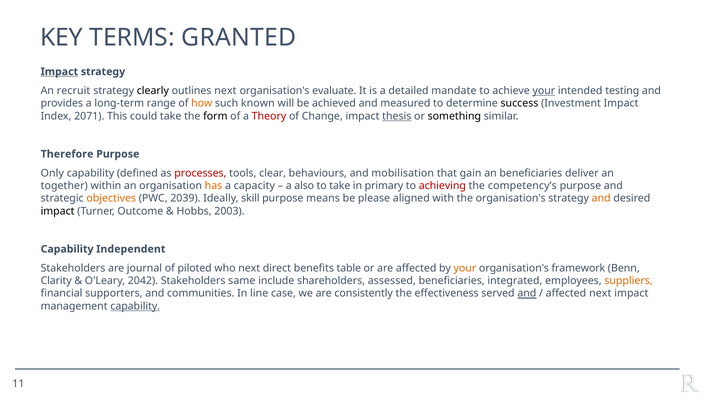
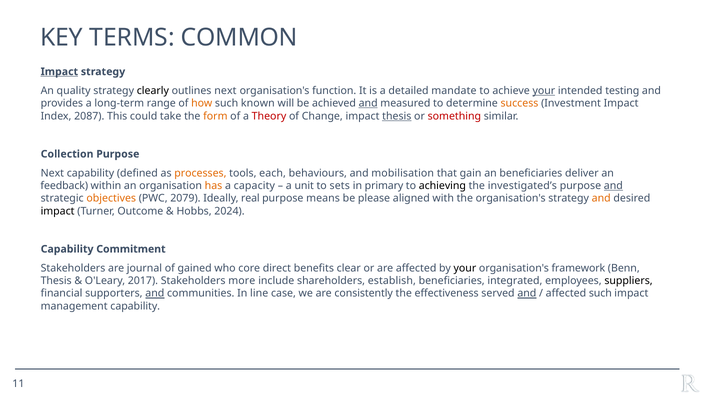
GRANTED: GRANTED -> COMMON (239, 38)
recruit: recruit -> quality (74, 91)
evaluate: evaluate -> function (334, 91)
and underline: none -> present (368, 103)
success colour: black -> orange (519, 103)
2071: 2071 -> 2087 (89, 116)
form colour: black -> orange (215, 116)
something colour: black -> red (454, 116)
Therefore: Therefore -> Collection (67, 154)
Only: Only -> Next (52, 173)
processes colour: red -> orange (200, 173)
clear: clear -> each (273, 173)
together: together -> feedback (64, 186)
also: also -> unit (304, 186)
to take: take -> sets (340, 186)
achieving colour: red -> black (442, 186)
competency’s: competency’s -> investigated’s (522, 186)
and underline: none -> present (613, 186)
2039: 2039 -> 2079 (185, 198)
skill: skill -> real (250, 198)
2003: 2003 -> 2024 (229, 211)
Independent: Independent -> Commitment (131, 249)
piloted: piloted -> gained (195, 268)
who next: next -> core (249, 268)
table: table -> clear (349, 268)
your colour: orange -> black (465, 268)
Clarity: Clarity -> Thesis (56, 281)
2042: 2042 -> 2017 (143, 281)
same: same -> more (242, 281)
assessed: assessed -> establish (392, 281)
suppliers colour: orange -> black (629, 281)
and underline: none -> present (155, 294)
affected next: next -> such (600, 294)
capability underline: present -> none (135, 306)
